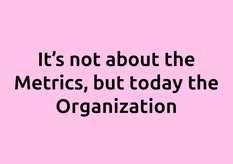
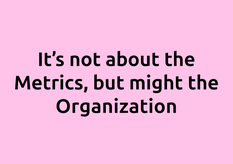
today: today -> might (156, 83)
